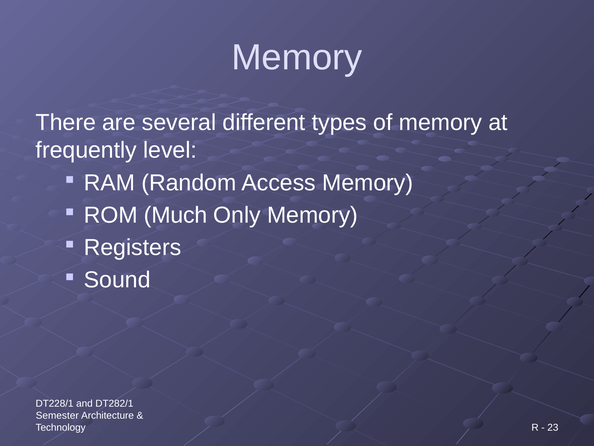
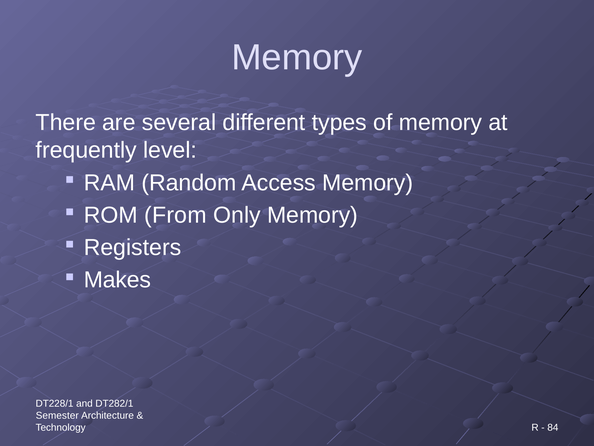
Much: Much -> From (175, 215)
Sound: Sound -> Makes (117, 280)
23: 23 -> 84 (553, 427)
